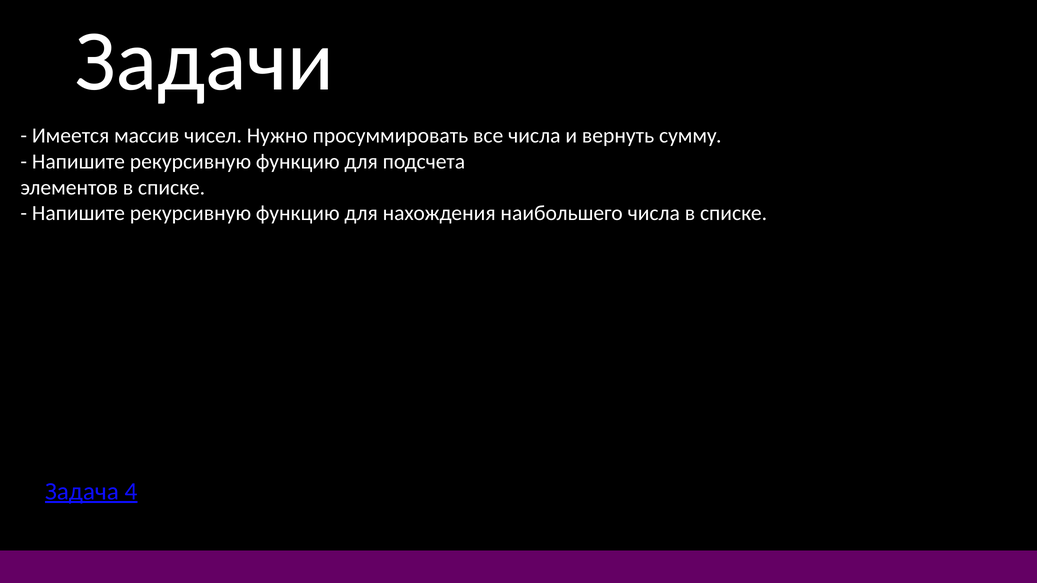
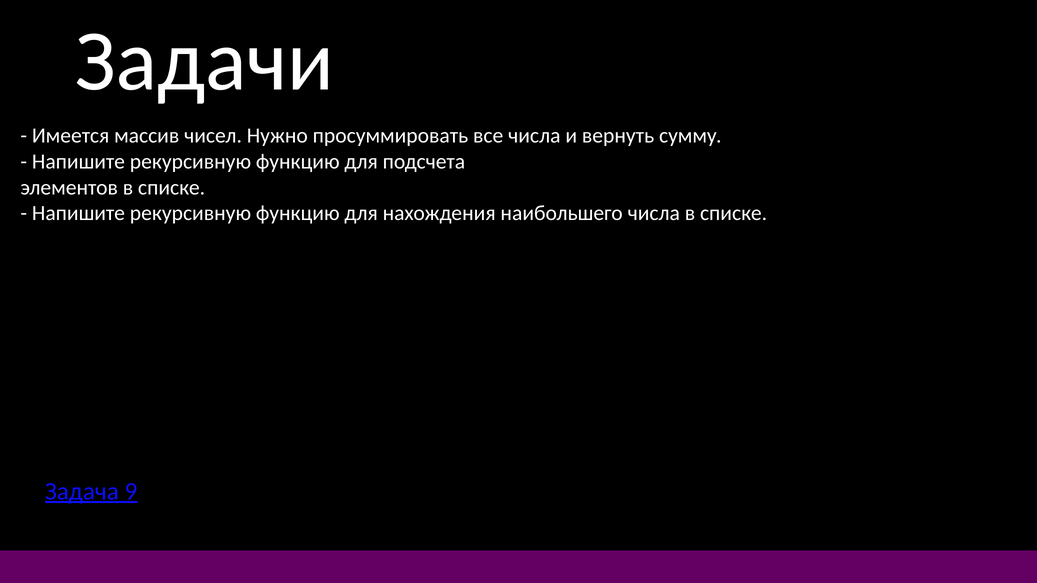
4: 4 -> 9 (131, 491)
